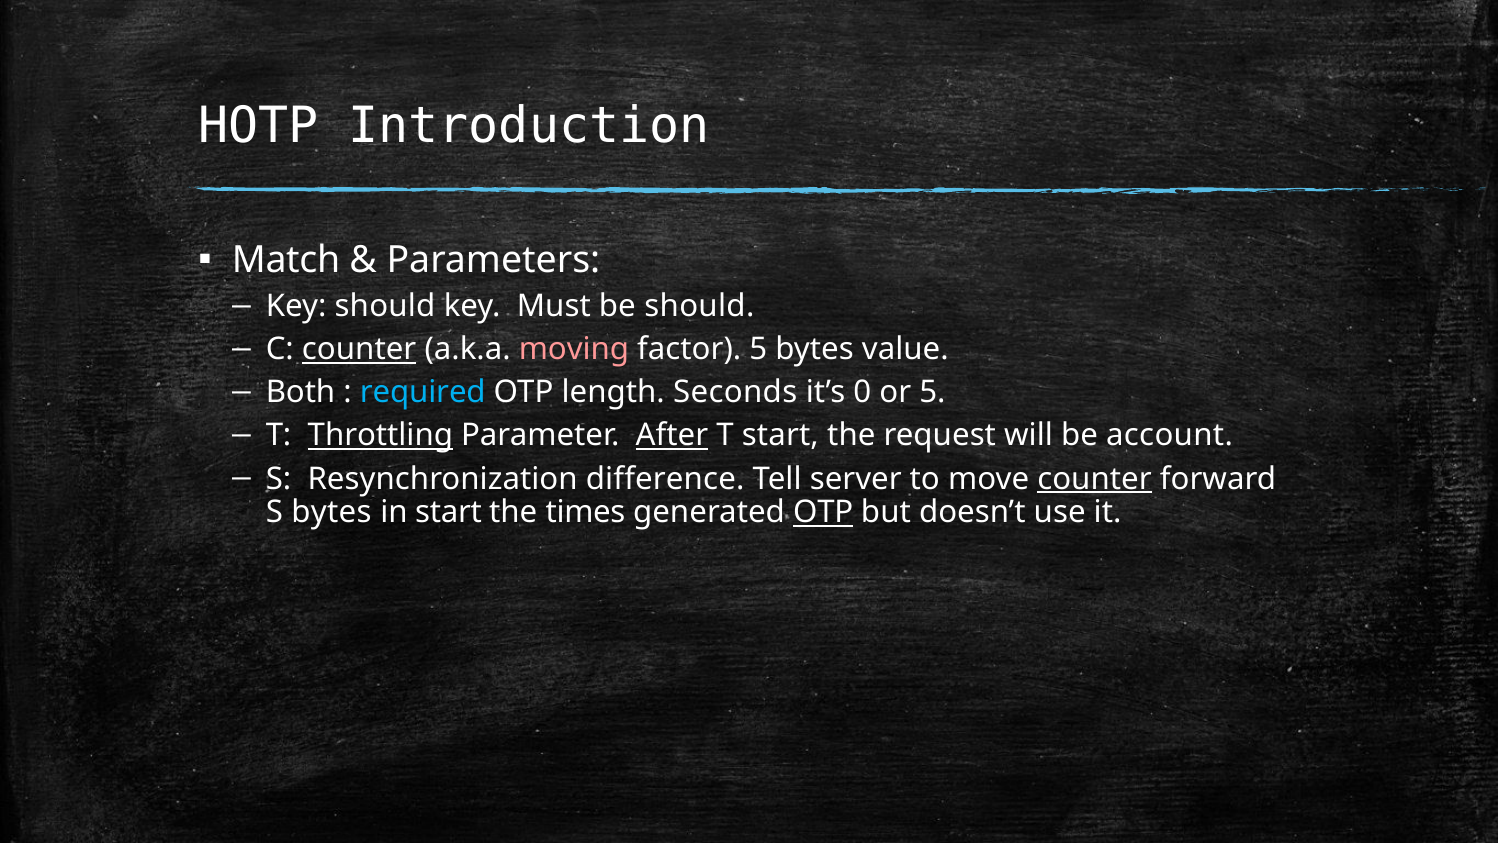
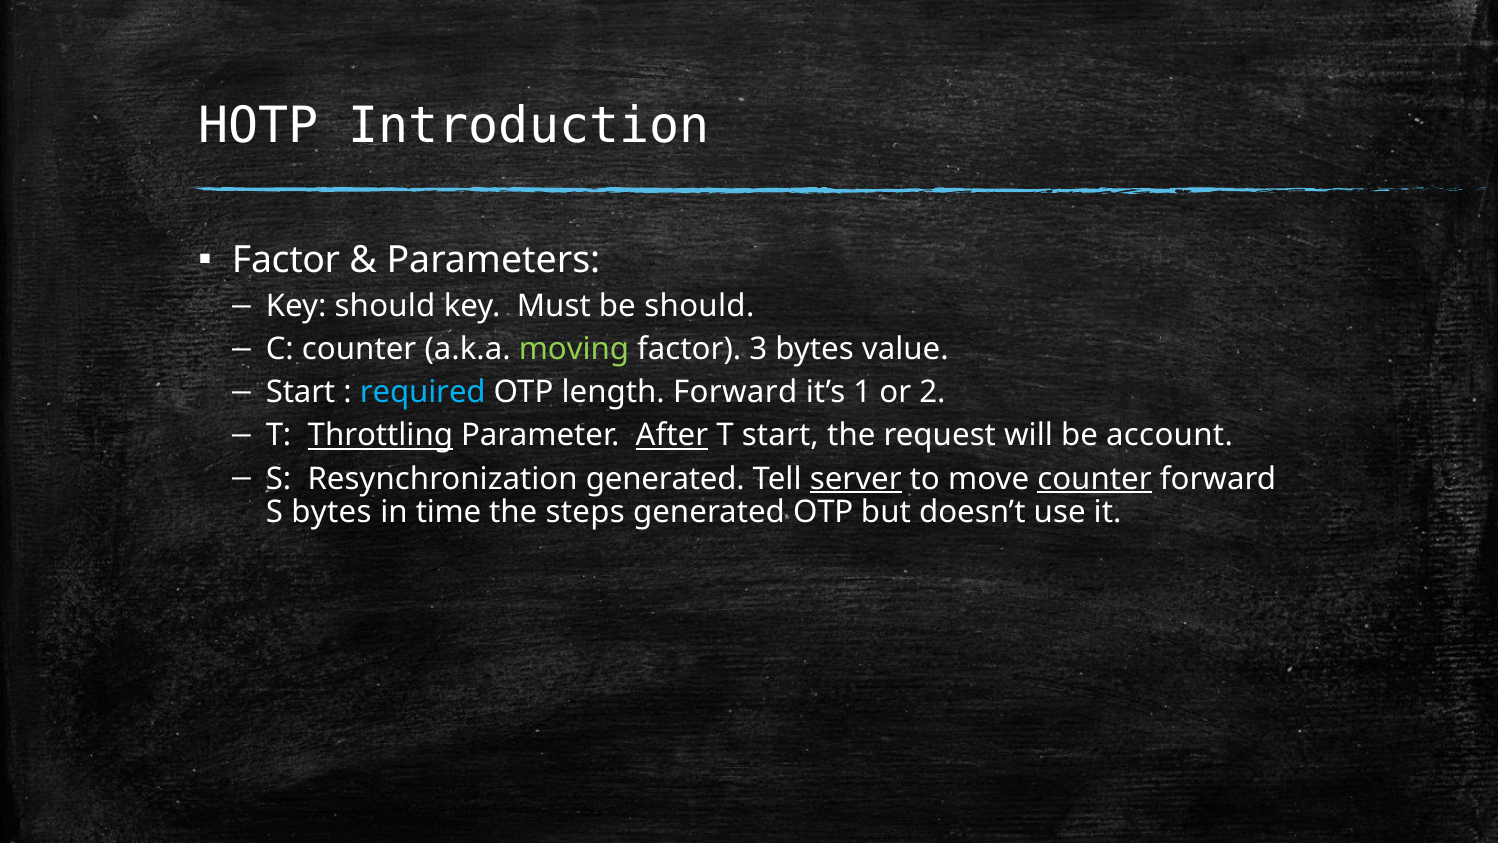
Match: Match -> Factor (286, 260)
counter underline: present -> none (359, 349)
moving colour: pink -> light green (574, 349)
factor 5: 5 -> 3 (758, 349)
Both: Both -> Start (301, 392)
length Seconds: Seconds -> Forward (735, 392)
0: 0 -> 1 (862, 392)
or 5: 5 -> 2 (932, 392)
Resynchronization difference: difference -> generated (665, 479)
server underline: none -> present (856, 479)
in start: start -> time (449, 512)
times: times -> steps (585, 512)
OTP underline: present -> none (823, 512)
